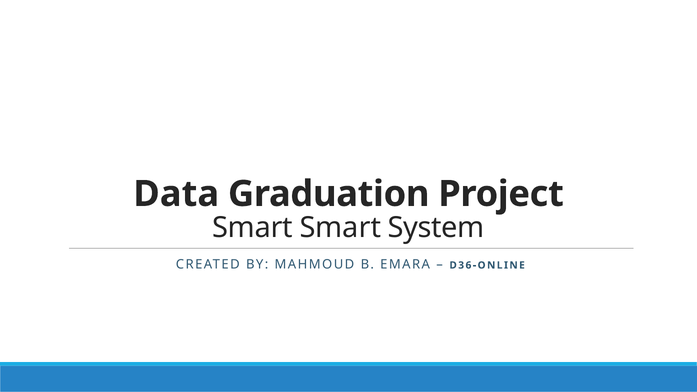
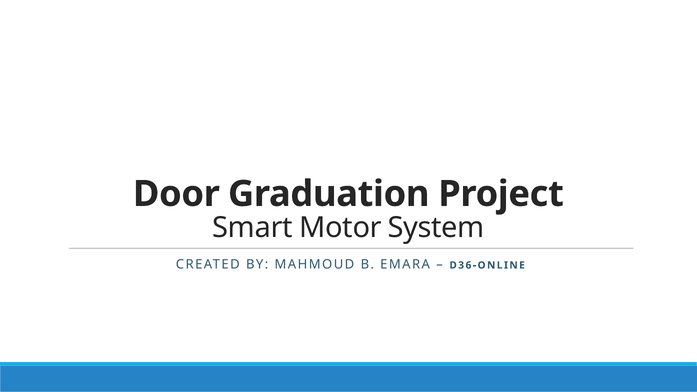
Data: Data -> Door (176, 194)
Smart Smart: Smart -> Motor (340, 227)
